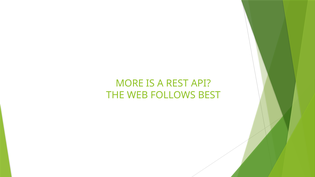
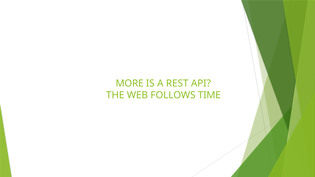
BEST: BEST -> TIME (209, 95)
